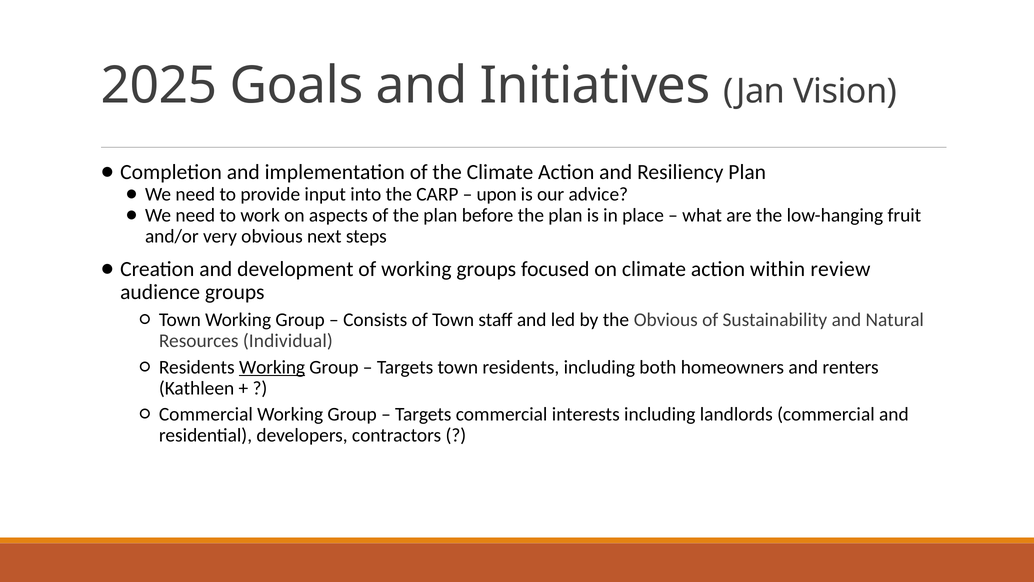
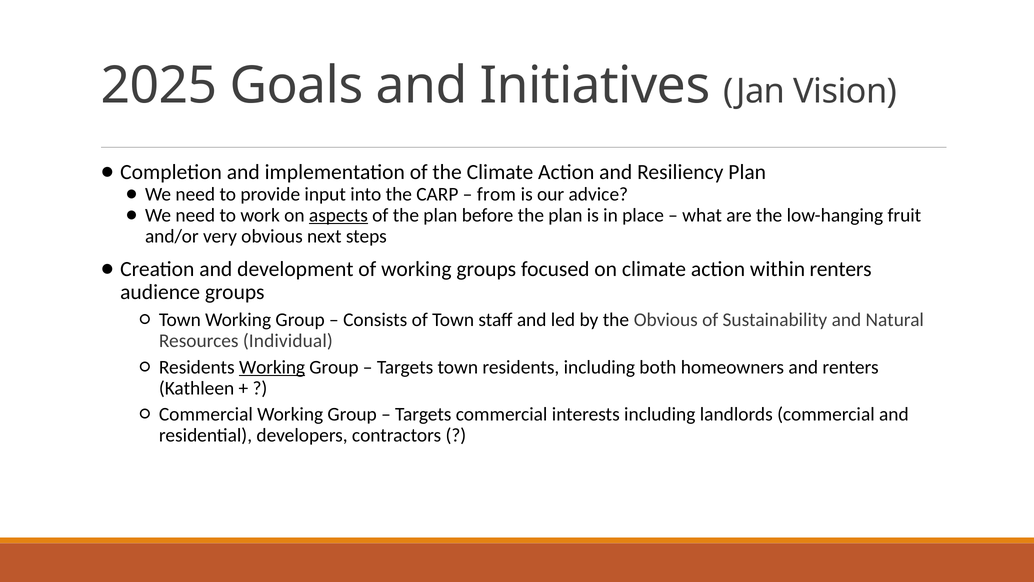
upon: upon -> from (496, 194)
aspects underline: none -> present (338, 215)
within review: review -> renters (841, 269)
